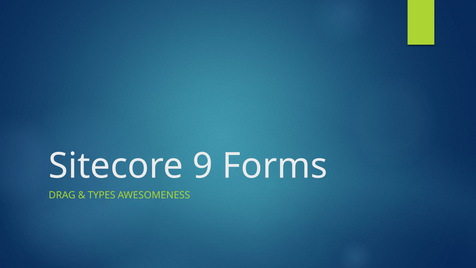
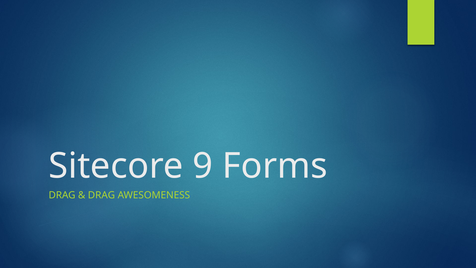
TYPES: TYPES -> DRAG (101, 195)
